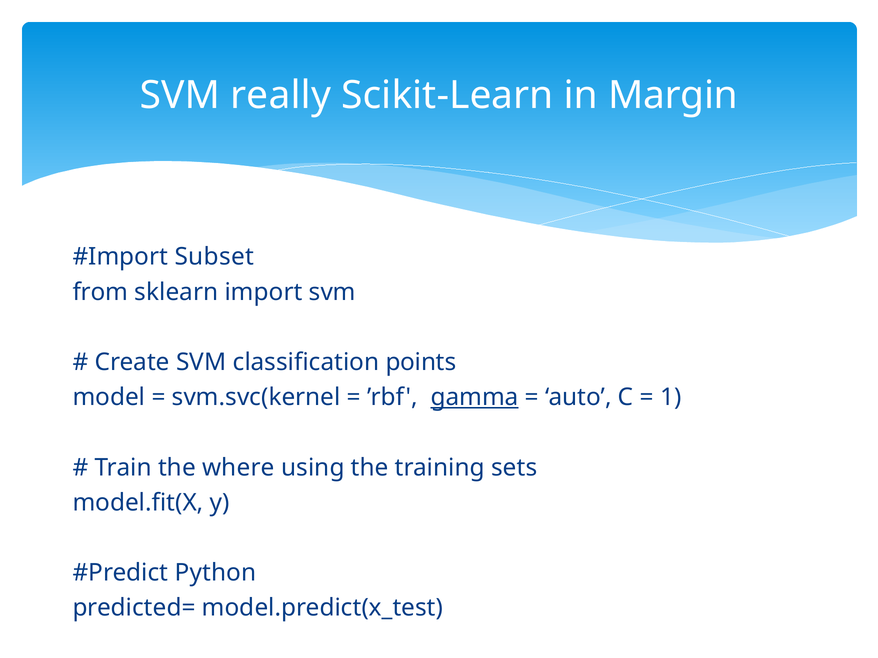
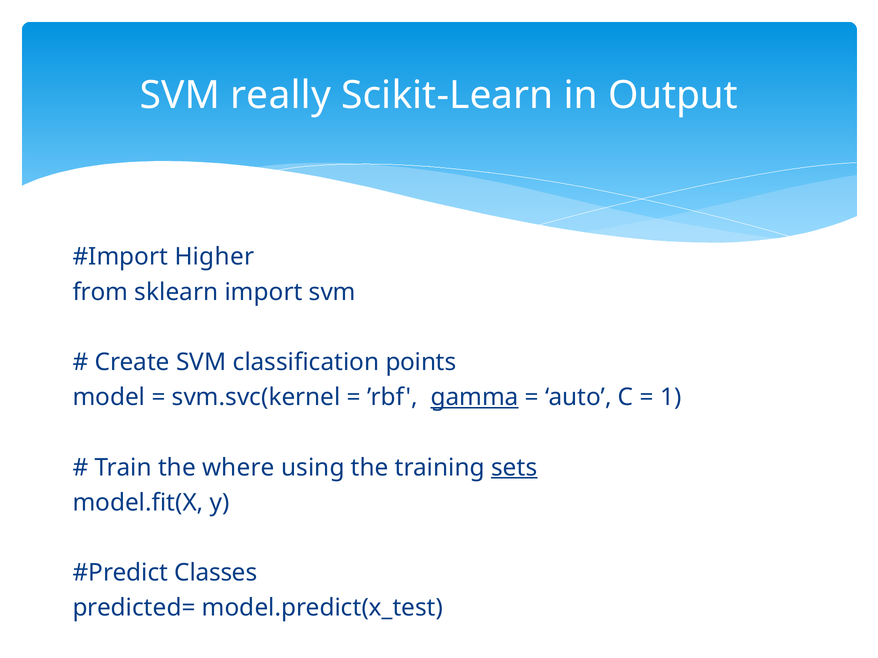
Margin: Margin -> Output (673, 95)
Subset: Subset -> Higher (214, 257)
sets underline: none -> present (514, 468)
Python: Python -> Classes (216, 573)
